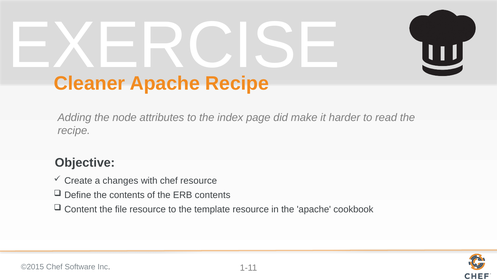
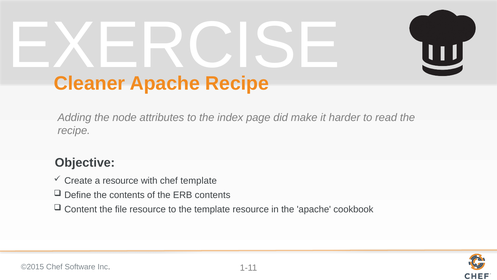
a changes: changes -> resource (121, 180)
chef resource: resource -> template (199, 180)
